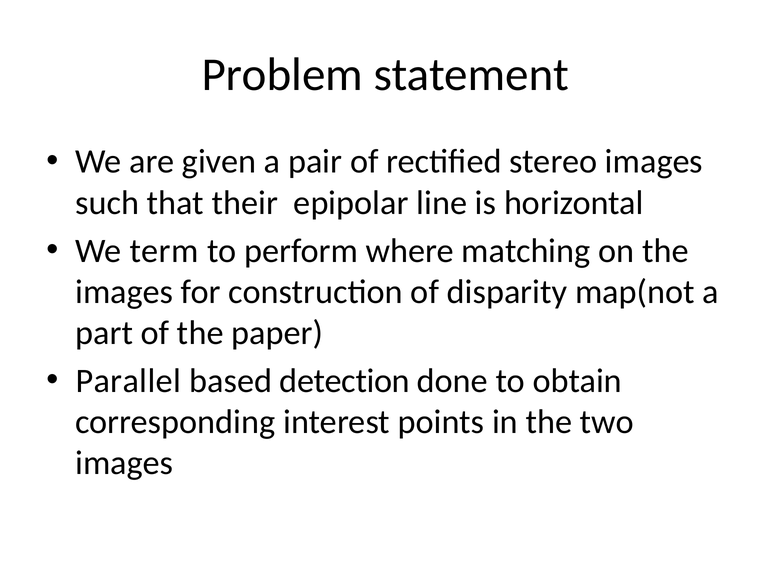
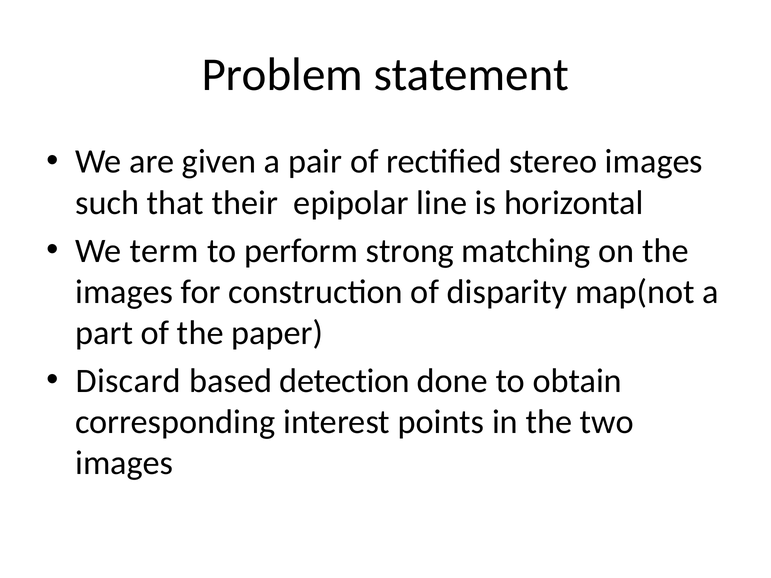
where: where -> strong (410, 251)
Parallel: Parallel -> Discard (128, 381)
